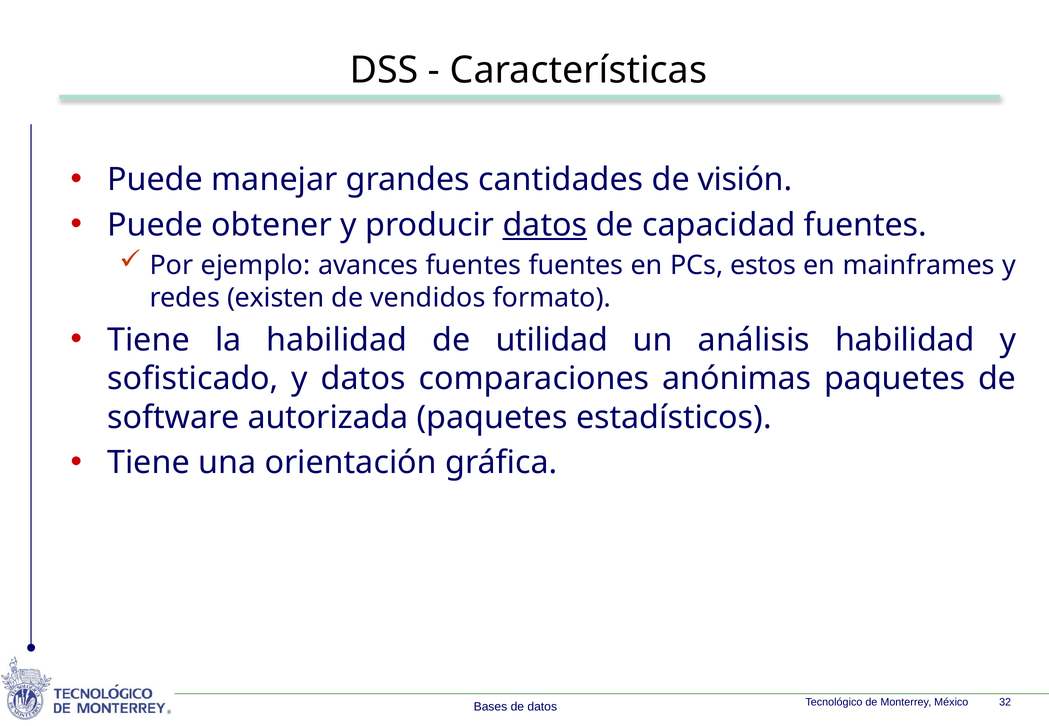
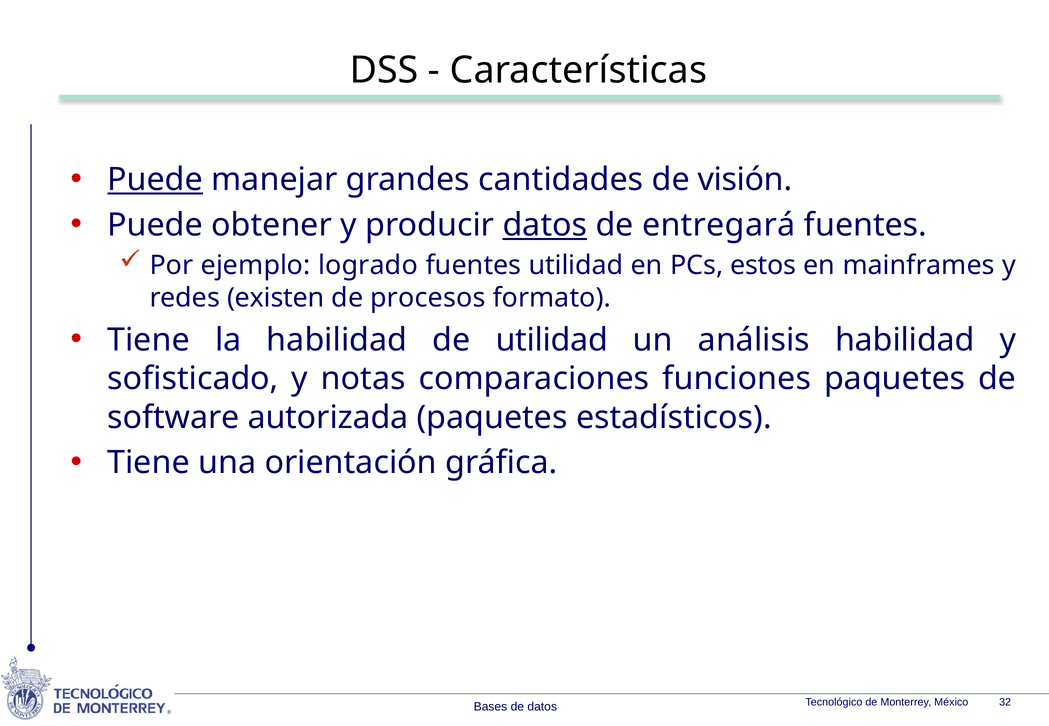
Puede underline: none -> present (155, 180)
capacidad: capacidad -> entregará (719, 225)
avances: avances -> logrado (368, 266)
fuentes fuentes: fuentes -> utilidad (576, 266)
vendidos: vendidos -> procesos (428, 298)
y datos: datos -> notas (363, 379)
anónimas: anónimas -> funciones (737, 379)
